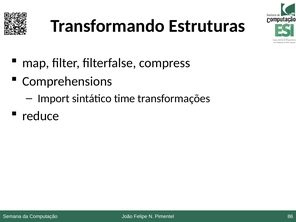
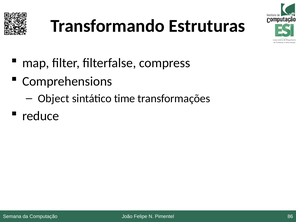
Import: Import -> Object (54, 98)
